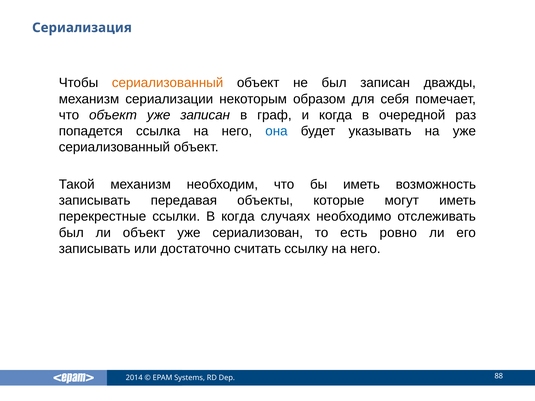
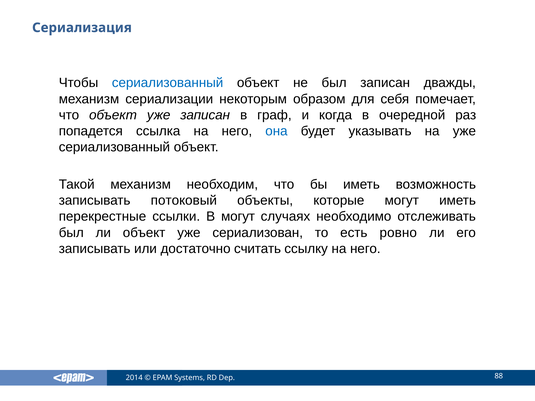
сериализованный colour: orange -> blue (168, 83)
передавая: передавая -> потоковый (184, 201)
В когда: когда -> могут (238, 217)
